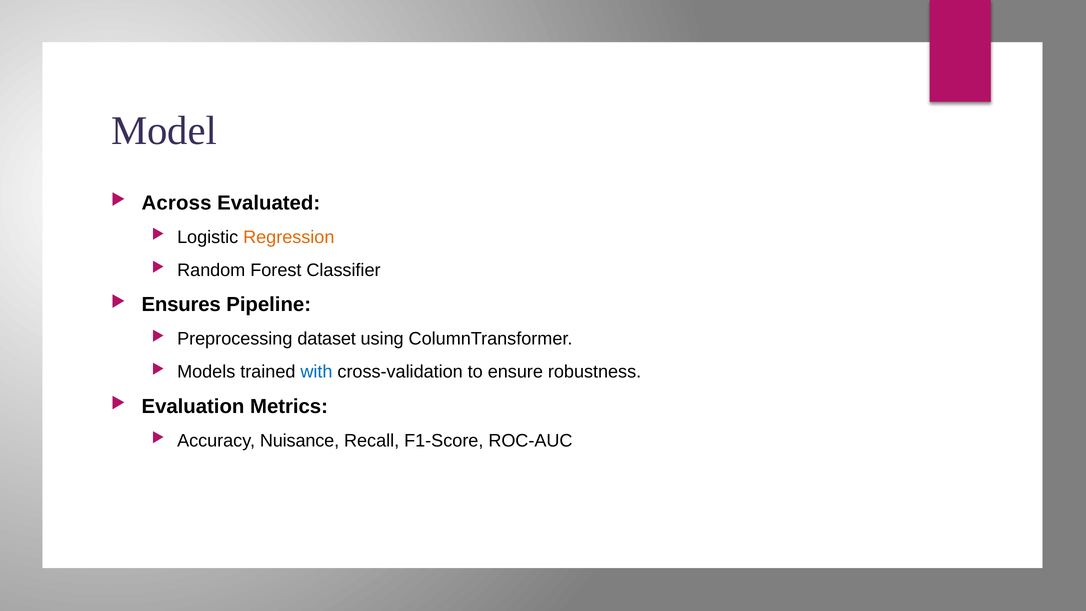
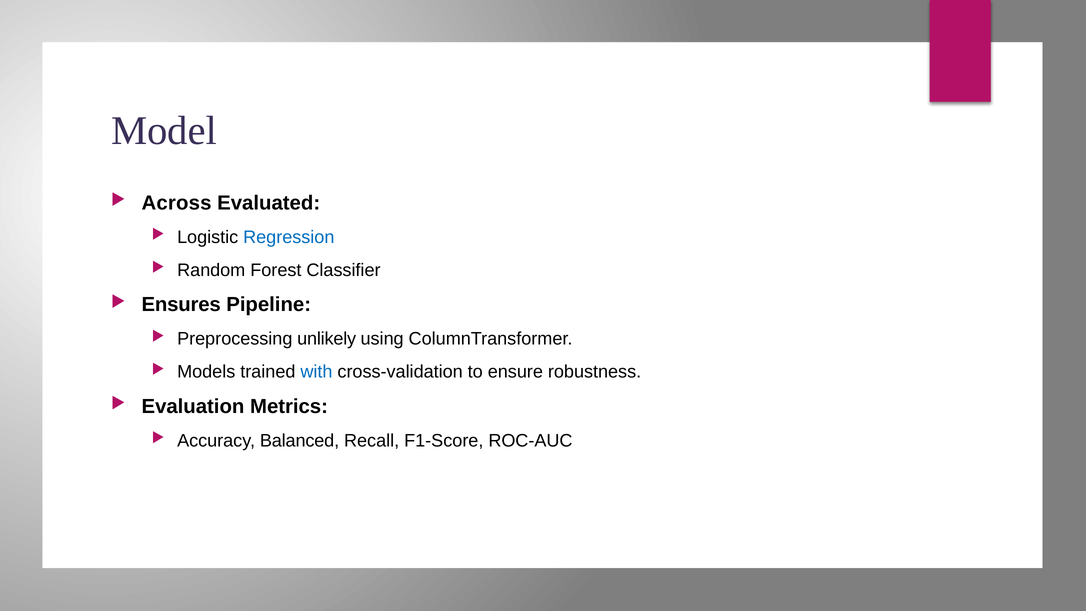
Regression colour: orange -> blue (289, 237)
dataset: dataset -> unlikely (327, 339)
Nuisance: Nuisance -> Balanced (300, 441)
